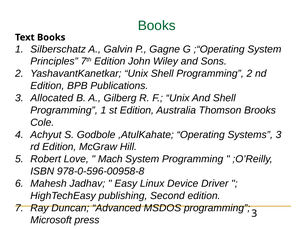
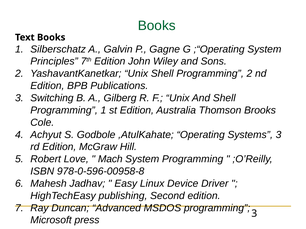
Allocated: Allocated -> Switching (52, 98)
